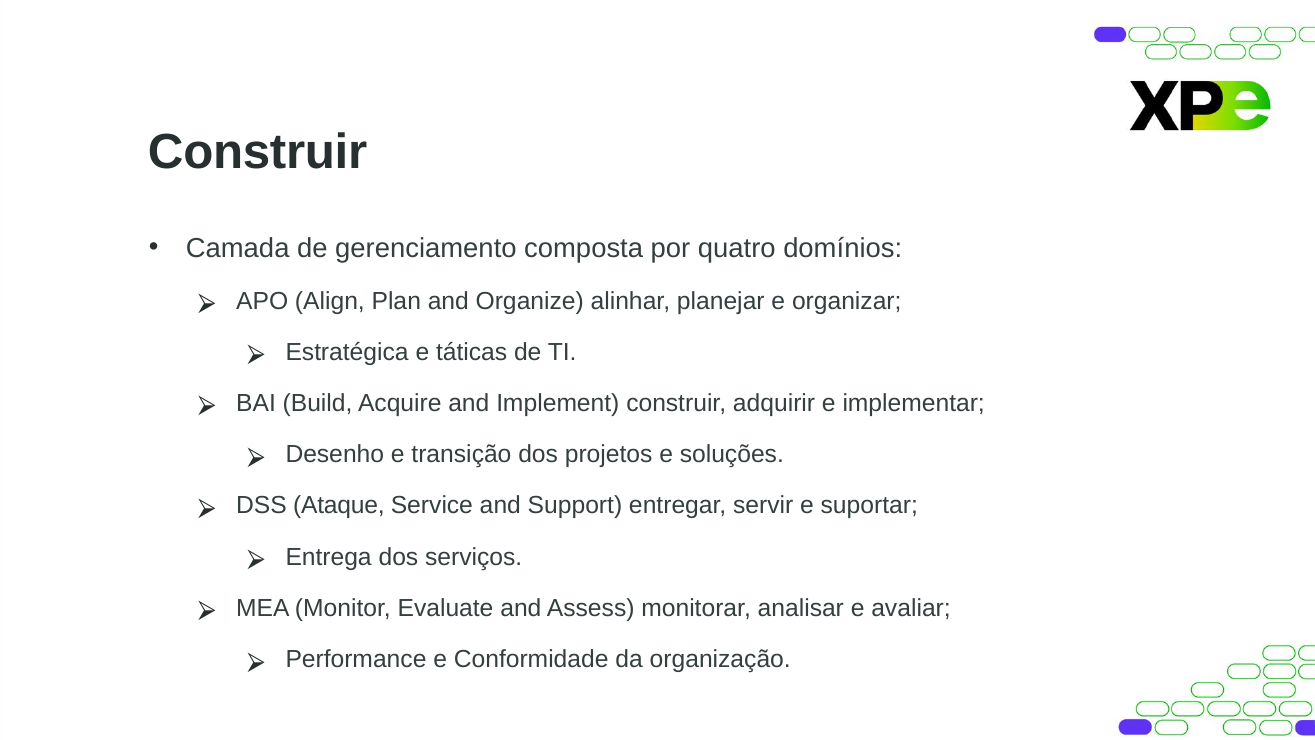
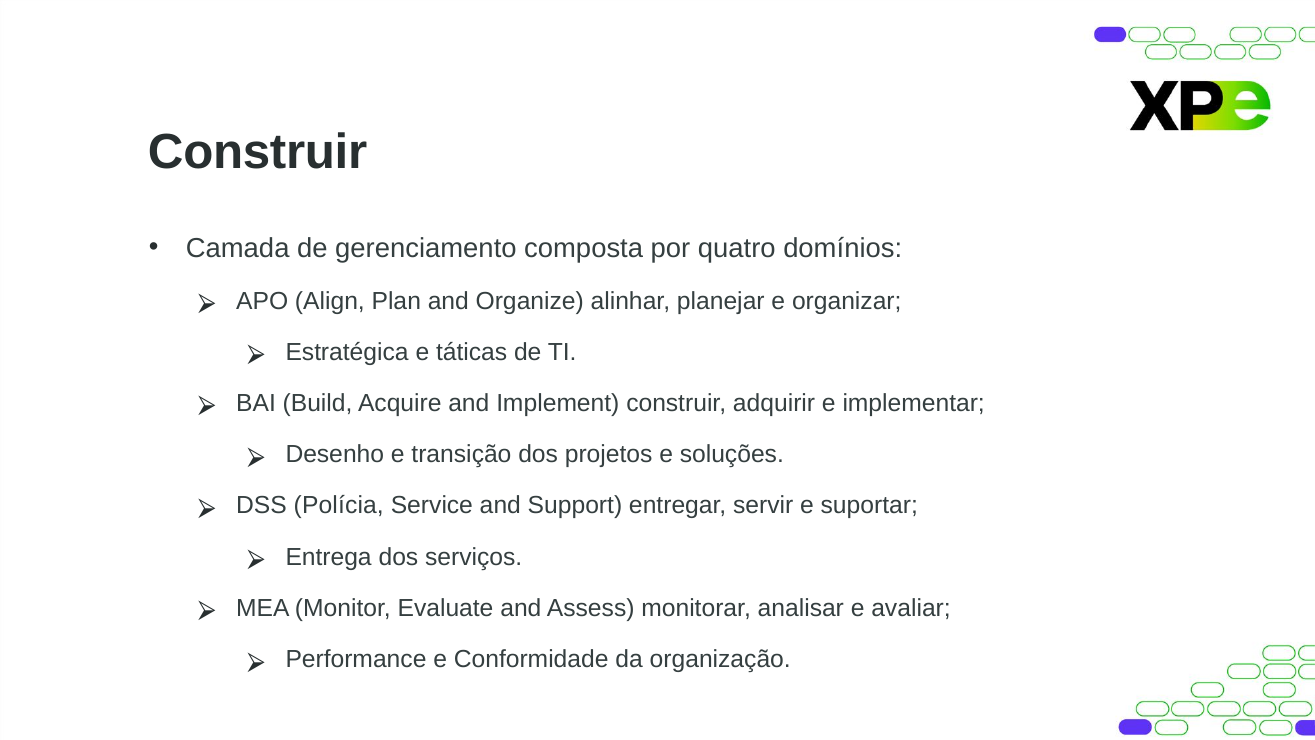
Ataque: Ataque -> Polícia (339, 506)
